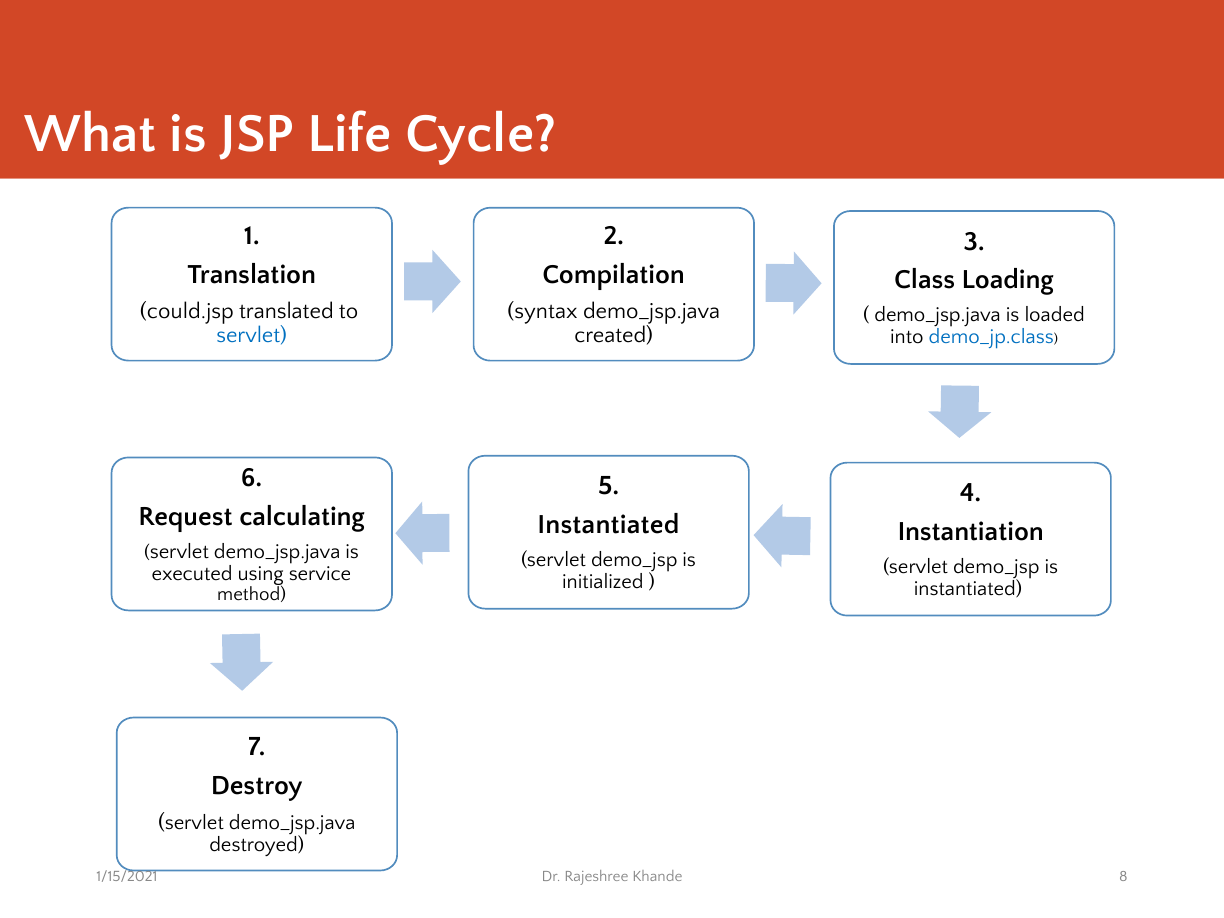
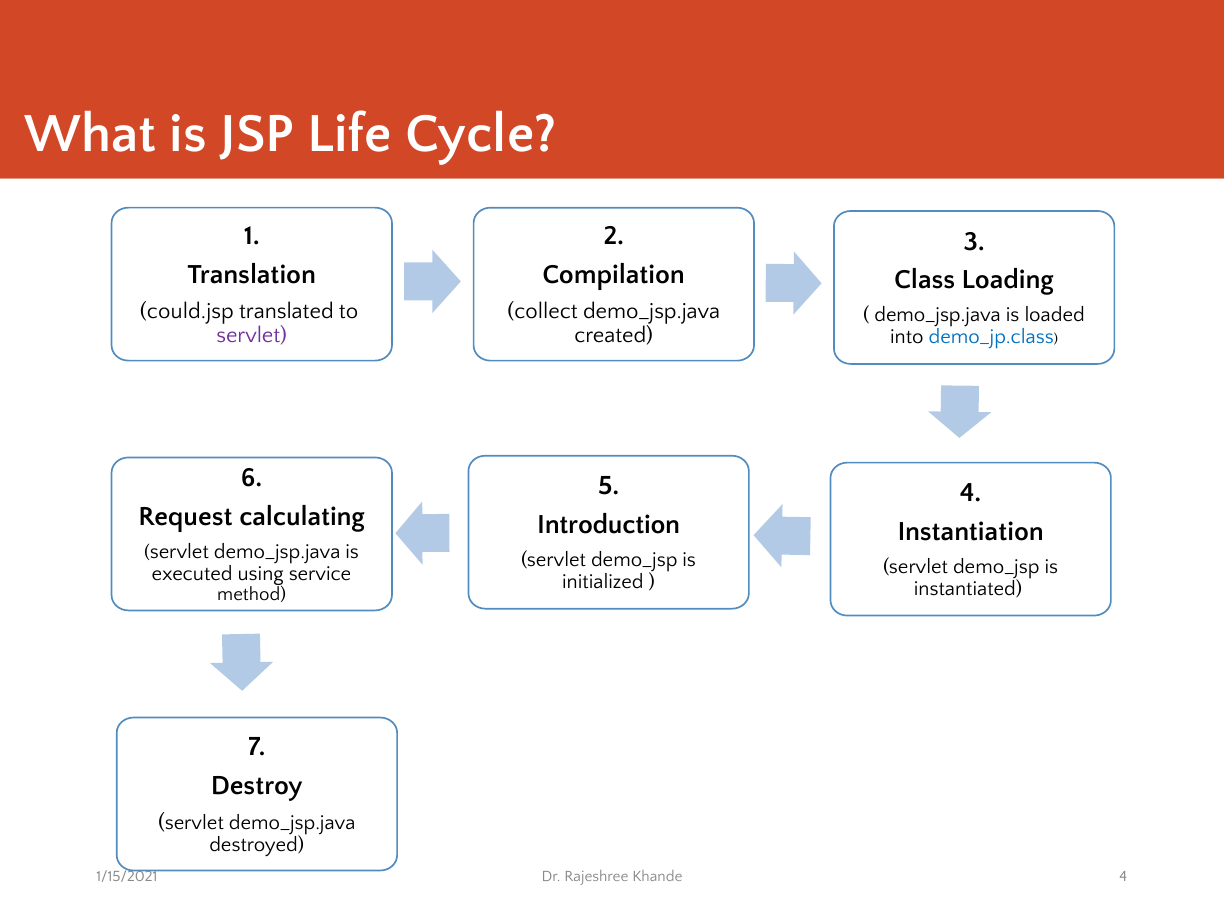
syntax: syntax -> collect (543, 311)
servlet colour: blue -> purple (252, 335)
Instantiated: Instantiated -> Introduction (609, 525)
Khande 8: 8 -> 4 (1123, 876)
